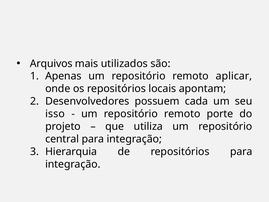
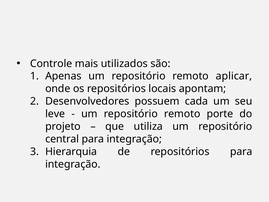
Arquivos: Arquivos -> Controle (51, 63)
isso: isso -> leve (55, 114)
